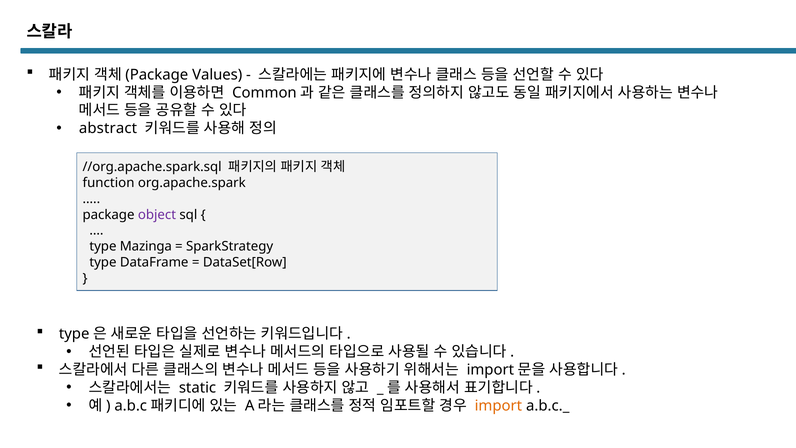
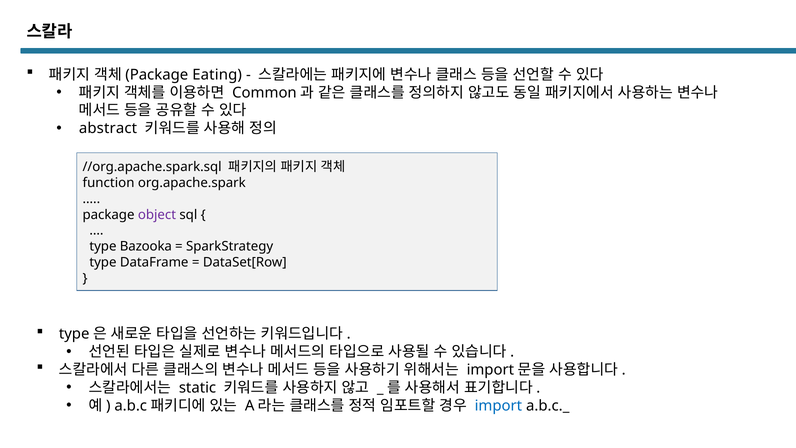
Values: Values -> Eating (217, 75)
Mazinga: Mazinga -> Bazooka (146, 246)
import colour: orange -> blue (498, 405)
